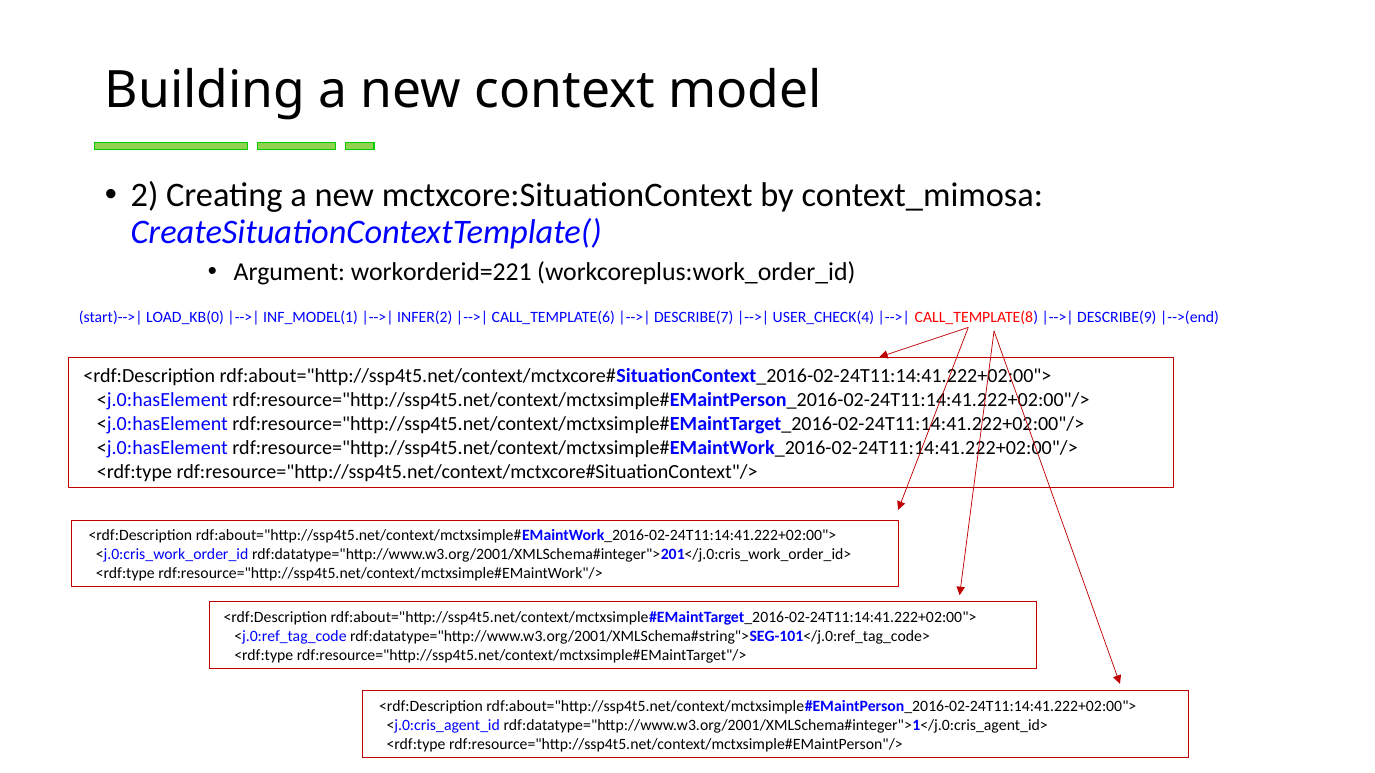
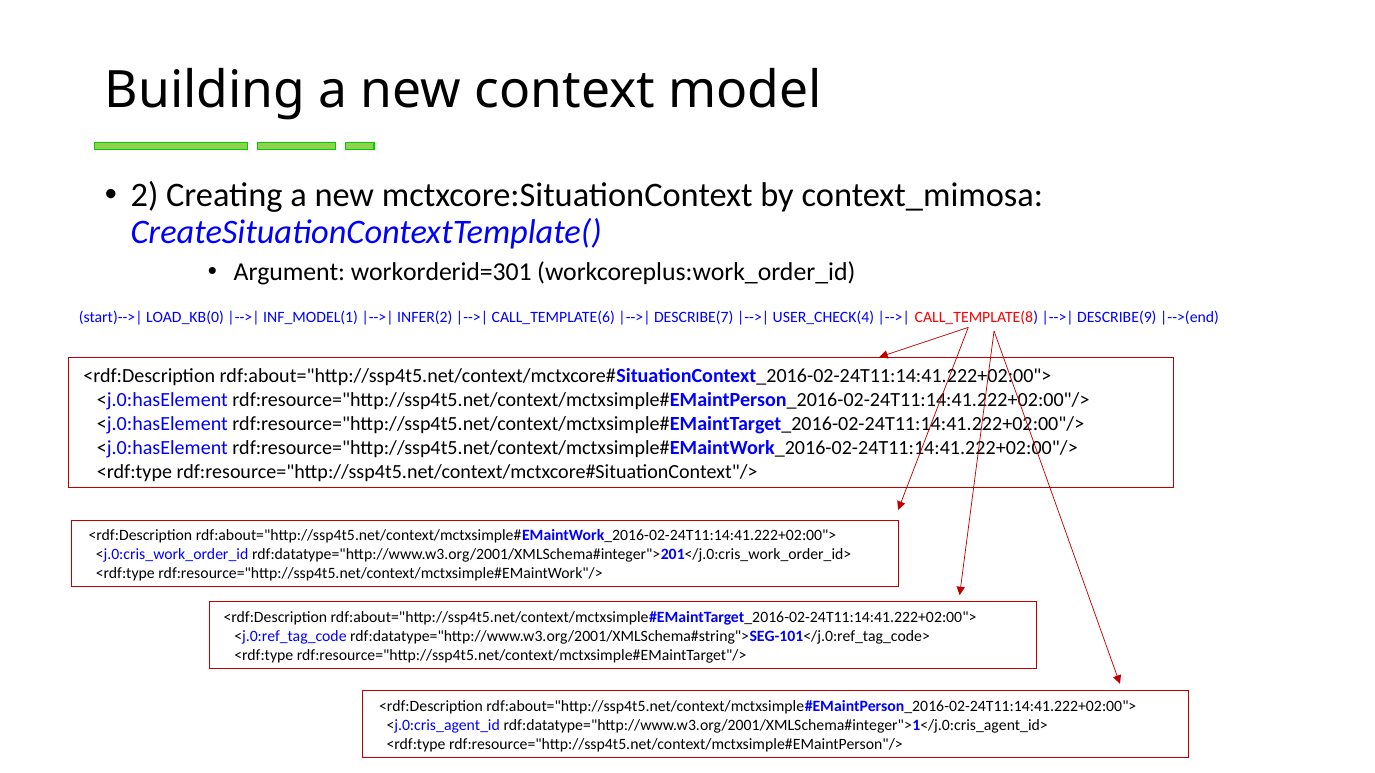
workorderid=221: workorderid=221 -> workorderid=301 (441, 272)
